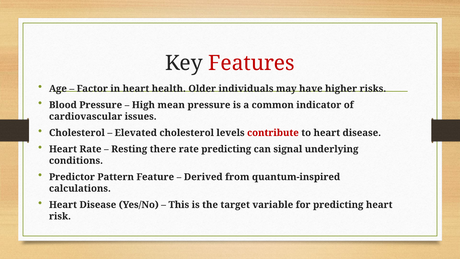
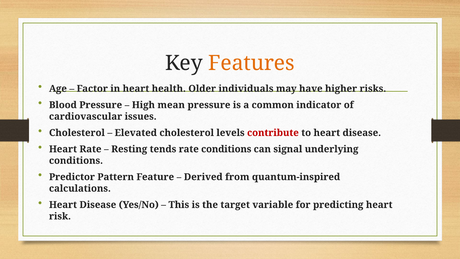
Features colour: red -> orange (251, 63)
there: there -> tends (163, 149)
rate predicting: predicting -> conditions (226, 149)
